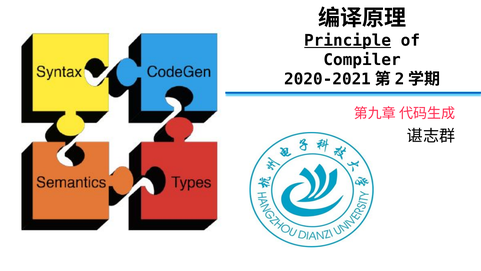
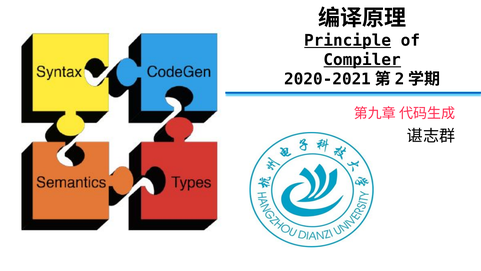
Compiler underline: none -> present (362, 60)
